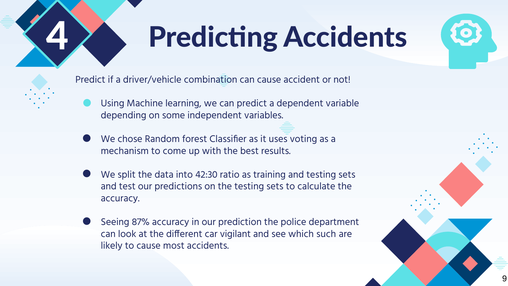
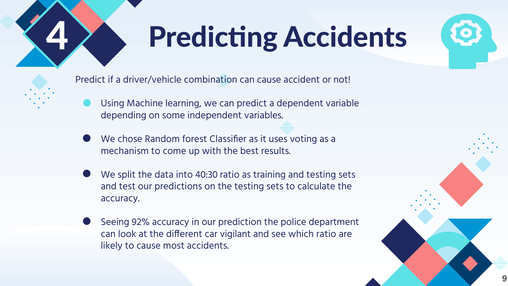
42:30: 42:30 -> 40:30 (206, 174)
87%: 87% -> 92% (141, 222)
which such: such -> ratio (326, 234)
